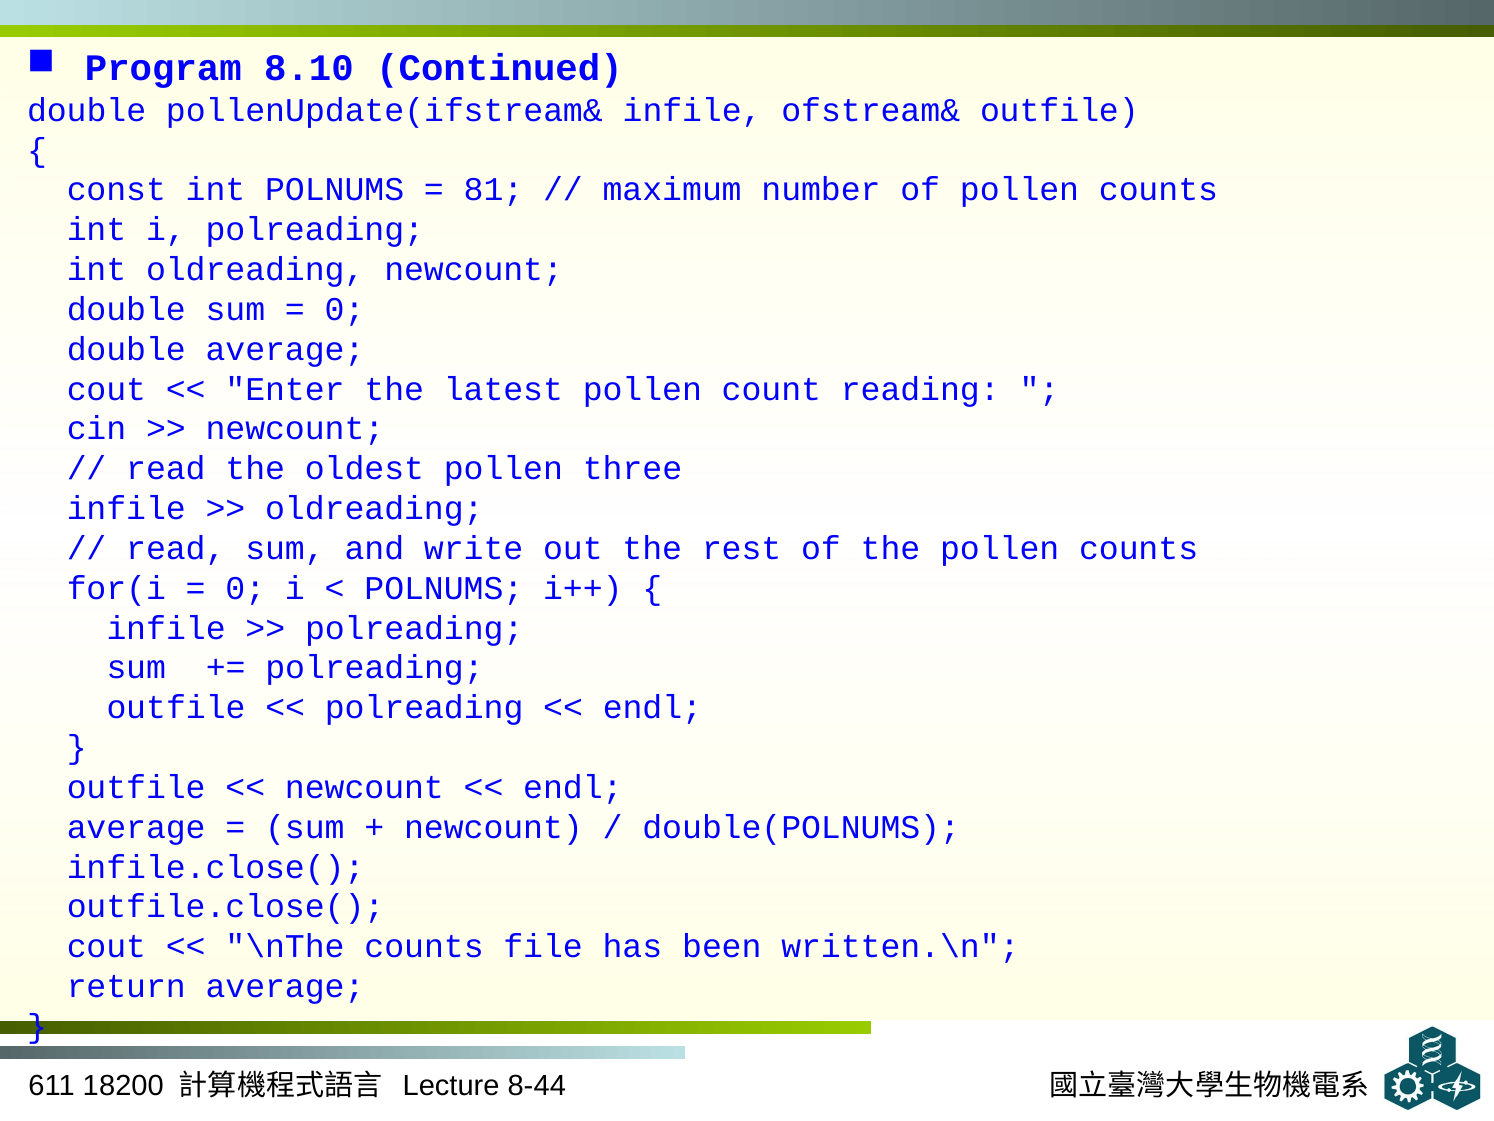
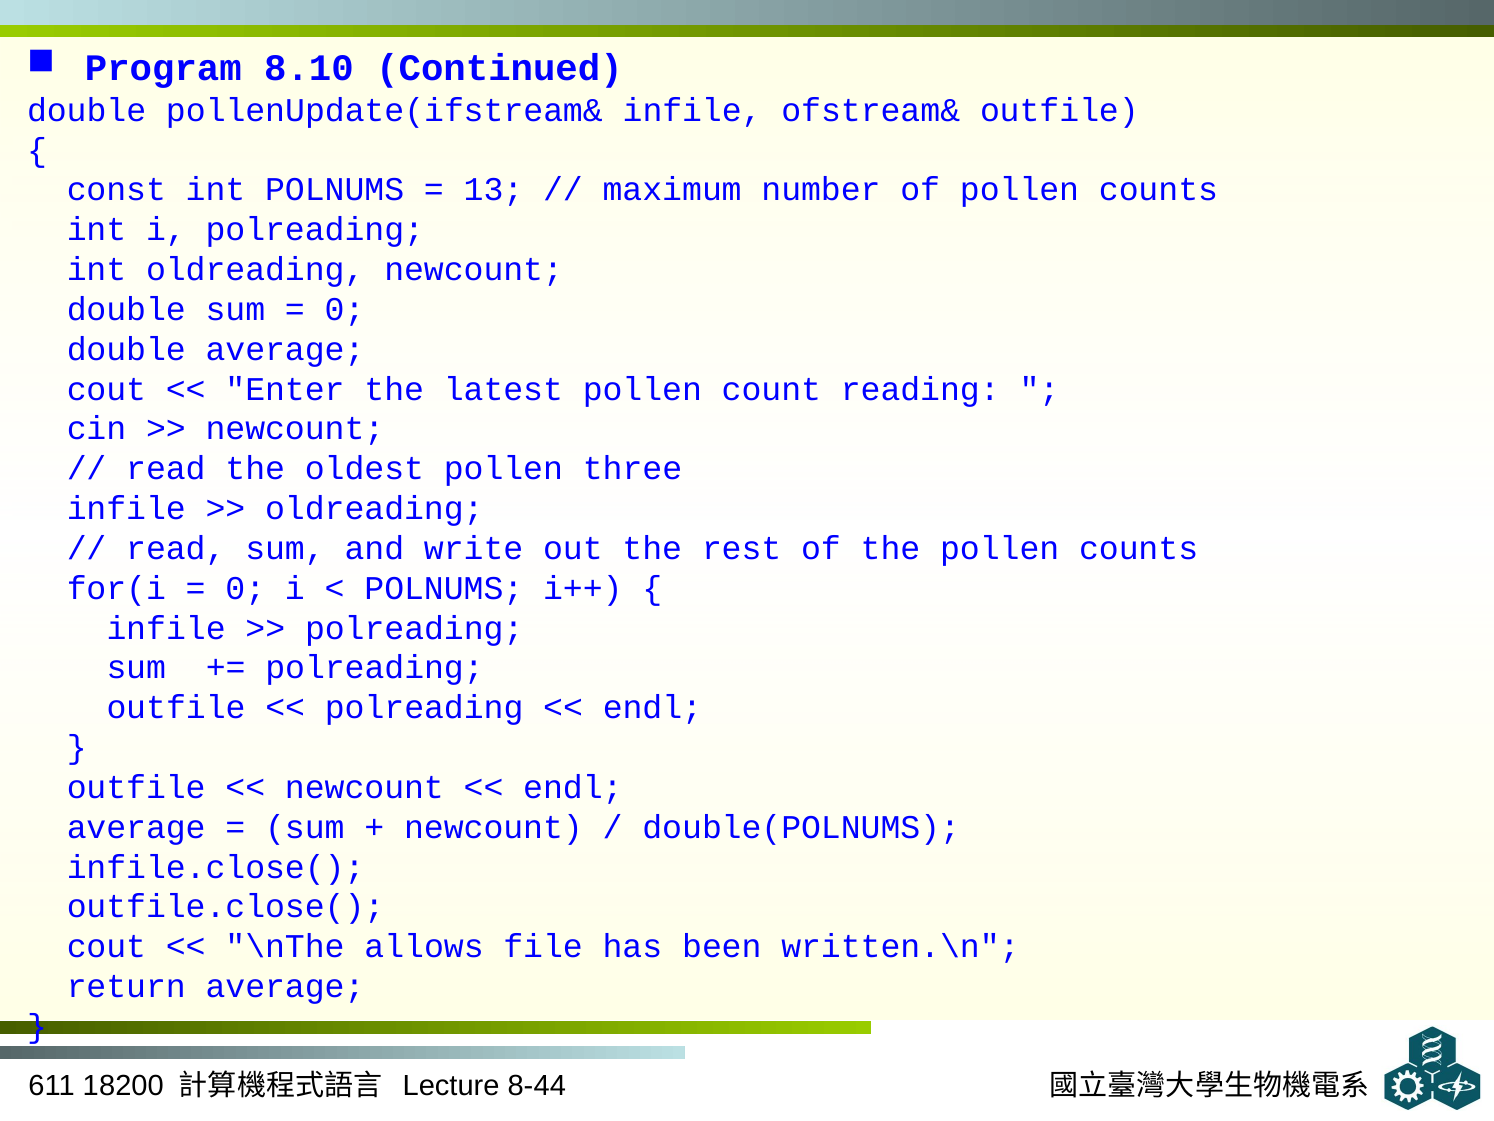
81: 81 -> 13 (493, 190)
\nThe counts: counts -> allows (424, 946)
